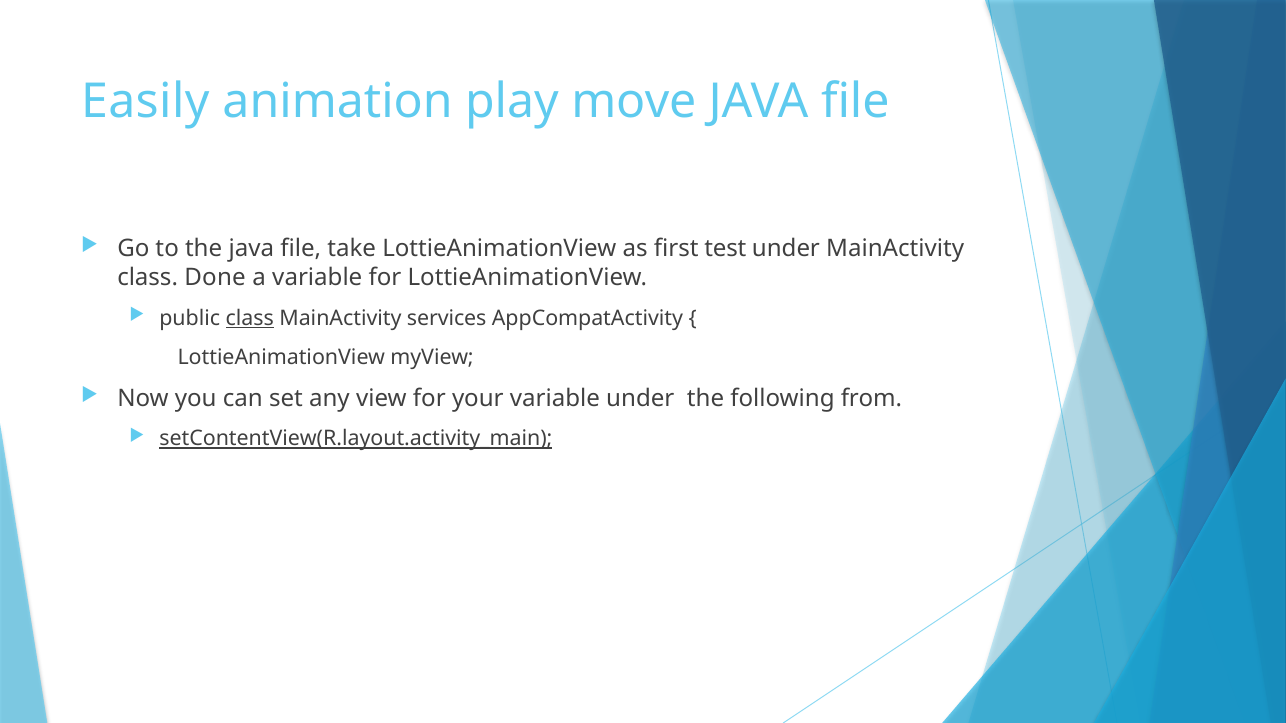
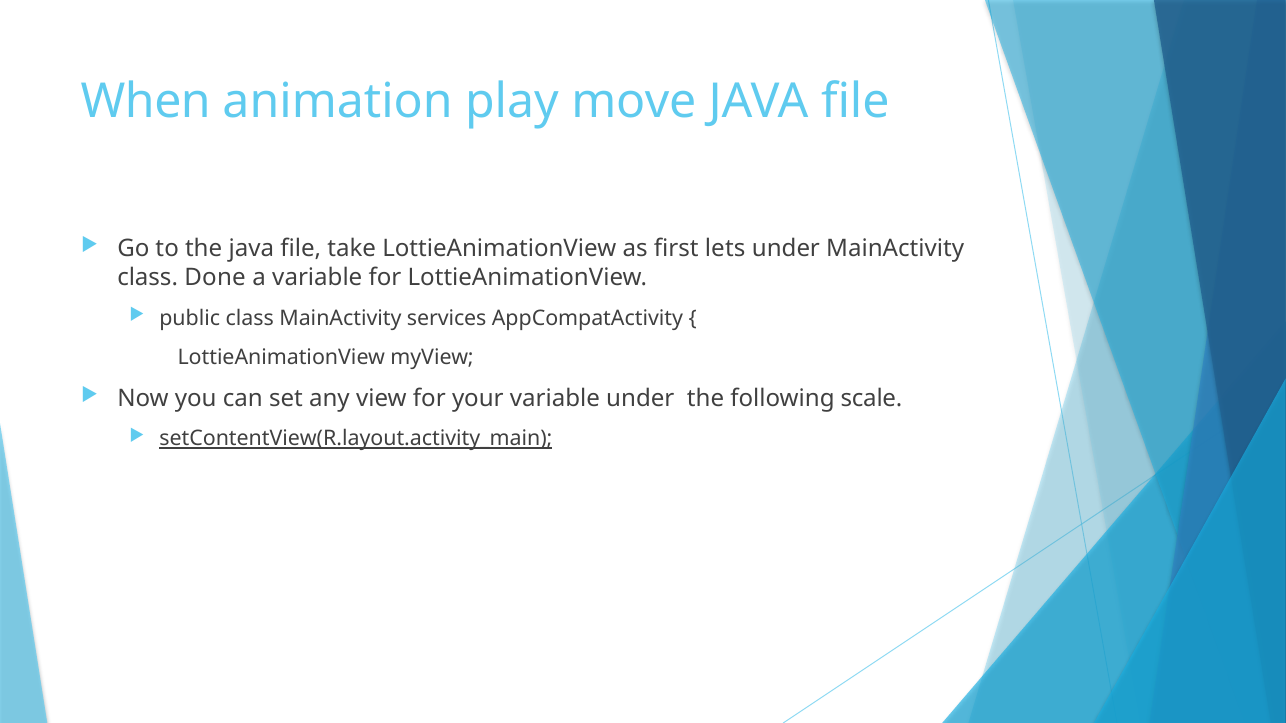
Easily: Easily -> When (146, 101)
test: test -> lets (725, 249)
class underline: present -> none (250, 318)
from: from -> scale (871, 398)
